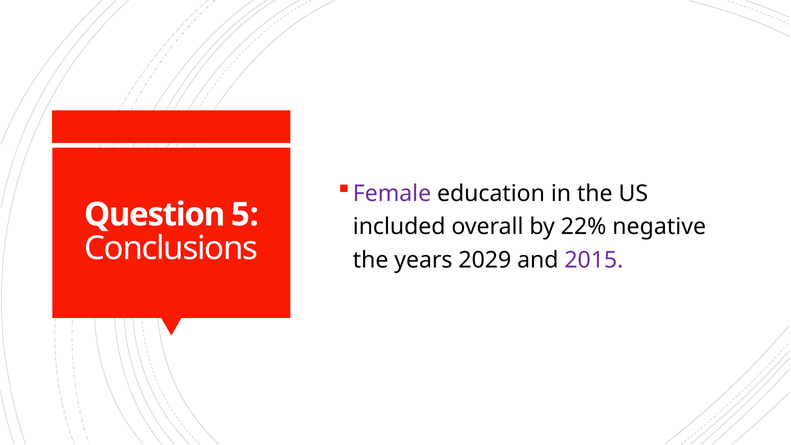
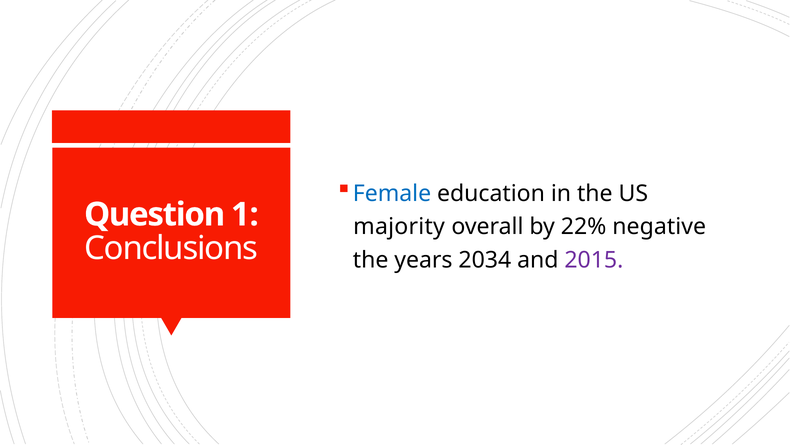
Female colour: purple -> blue (392, 194)
5: 5 -> 1 (245, 215)
included: included -> majority (399, 227)
2029: 2029 -> 2034 (485, 260)
